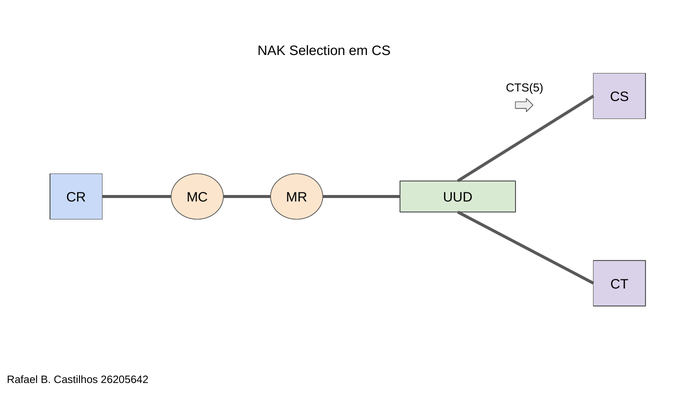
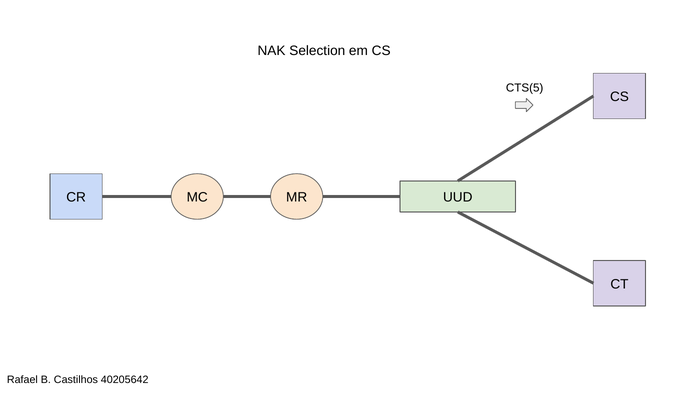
26205642: 26205642 -> 40205642 (125, 380)
